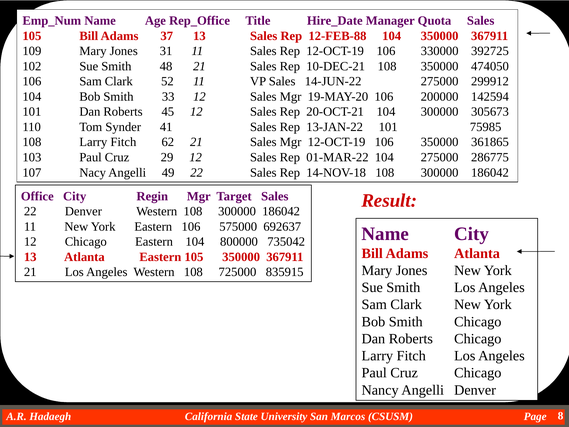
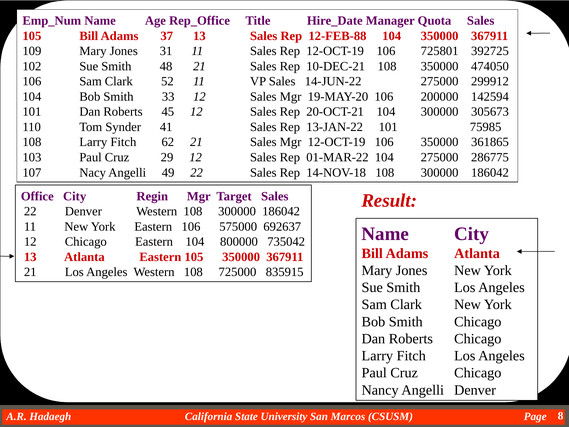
330000: 330000 -> 725801 (440, 51)
